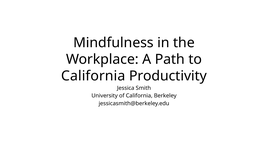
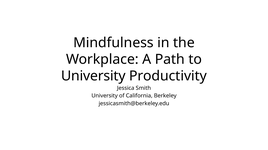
California: California -> University (93, 76)
